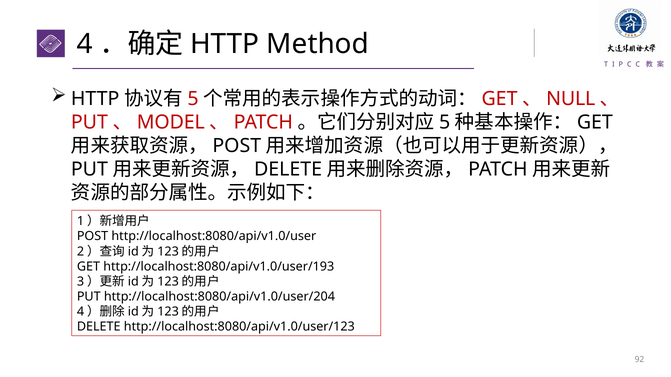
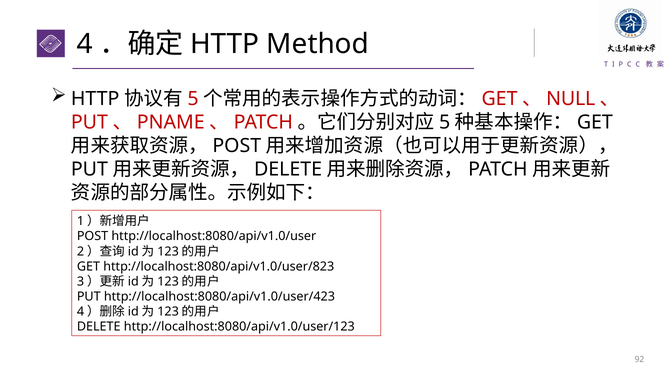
MODEL: MODEL -> PNAME (171, 122)
http://localhost:8080/api/v1.0/user/193: http://localhost:8080/api/v1.0/user/193 -> http://localhost:8080/api/v1.0/user/823 (219, 267)
http://localhost:8080/api/v1.0/user/204: http://localhost:8080/api/v1.0/user/204 -> http://localhost:8080/api/v1.0/user/423 (219, 297)
